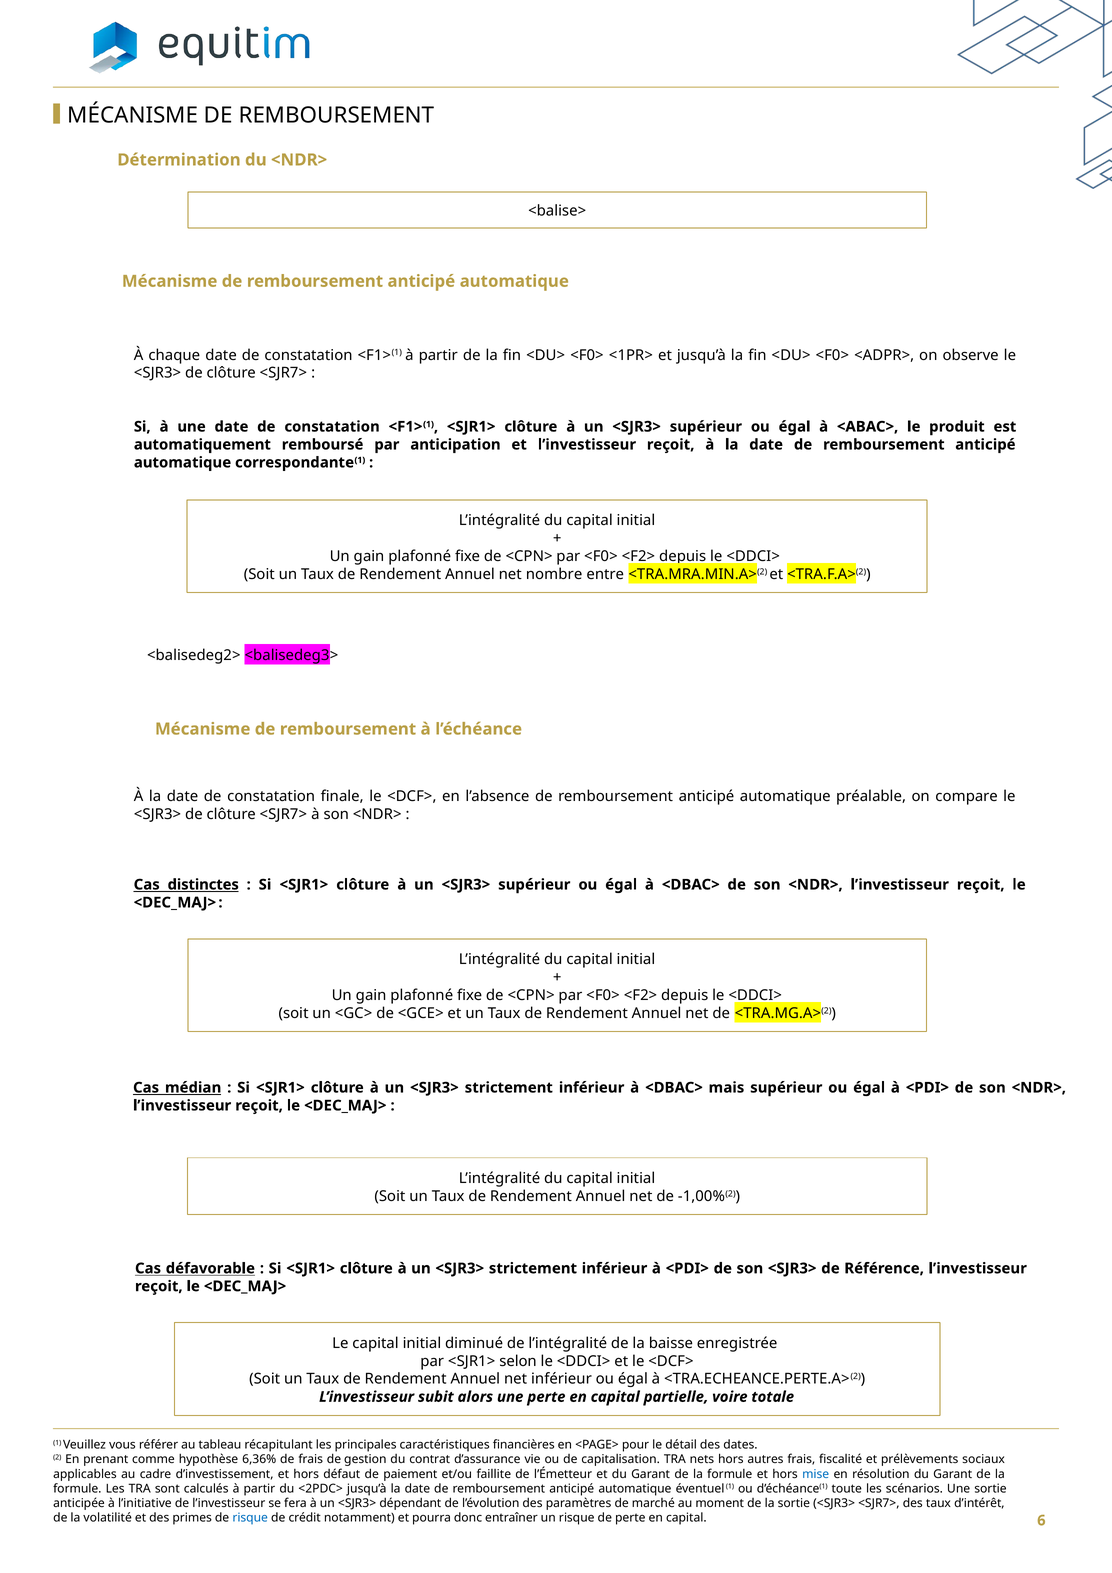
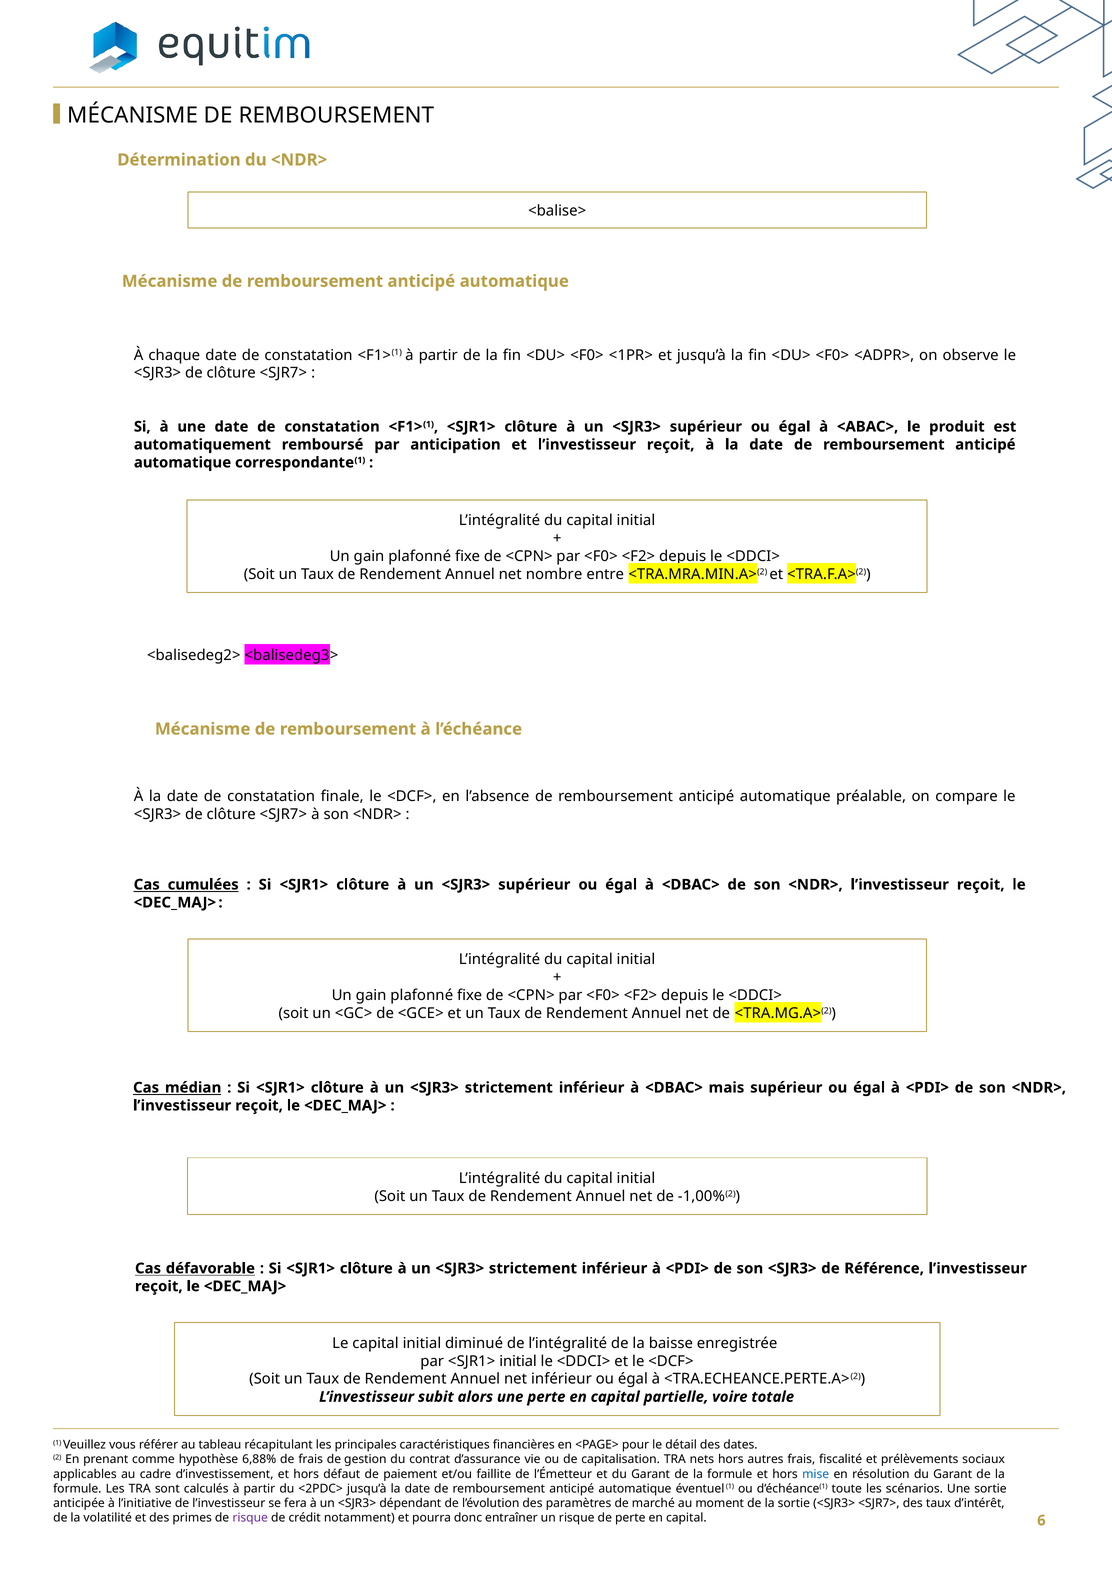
distinctes: distinctes -> cumulées (203, 884)
<SJR1> selon: selon -> initial (518, 1361)
6,36%: 6,36% -> 6,88% (259, 1459)
risque colour: blue -> purple (250, 1517)
